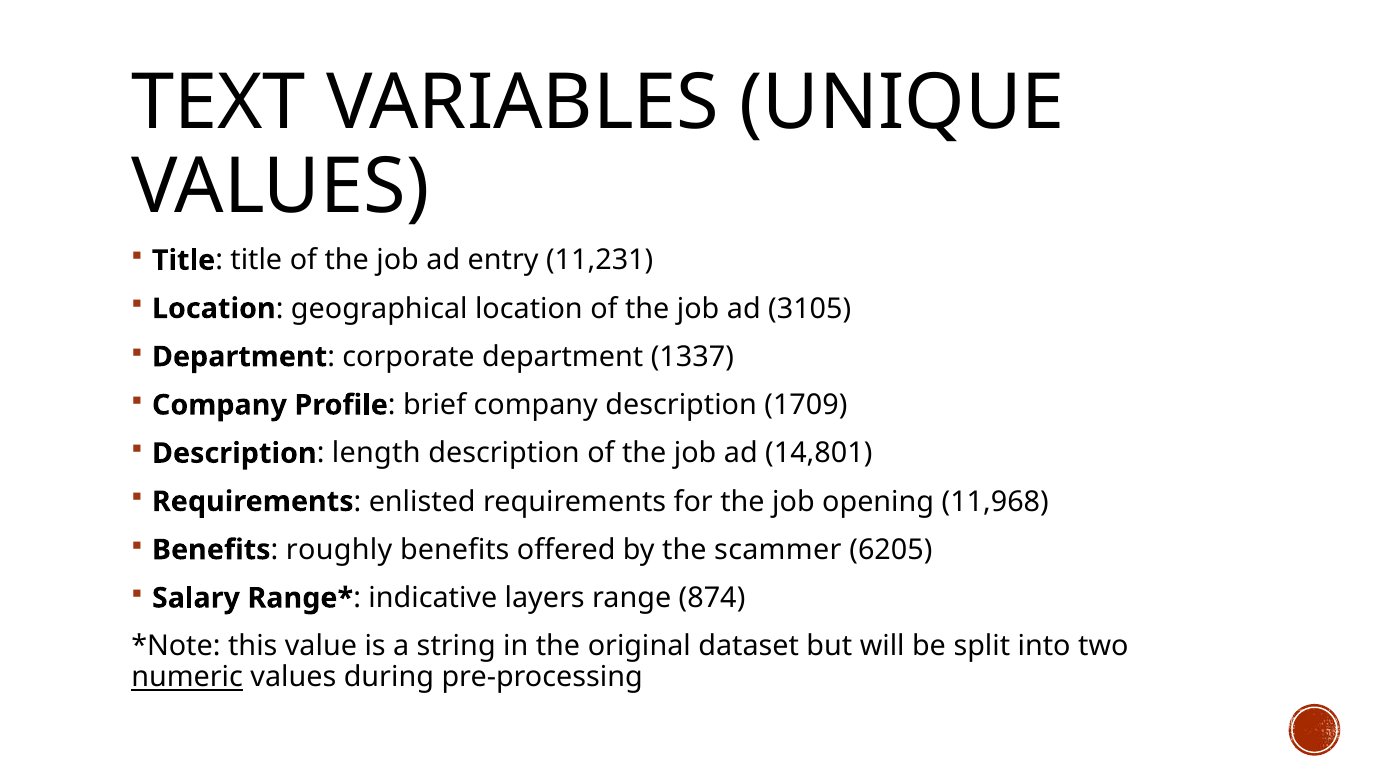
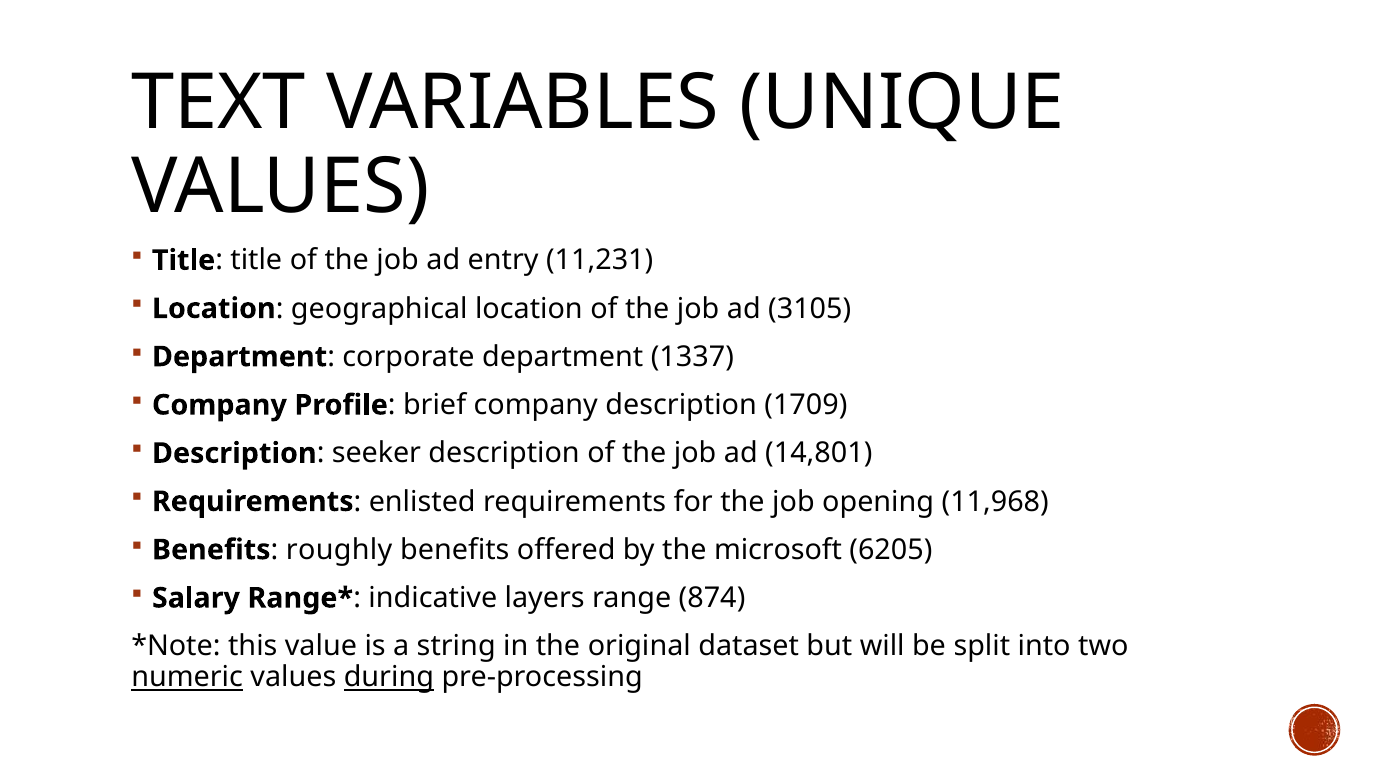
length: length -> seeker (376, 453)
scammer: scammer -> microsoft (778, 550)
during underline: none -> present (389, 677)
